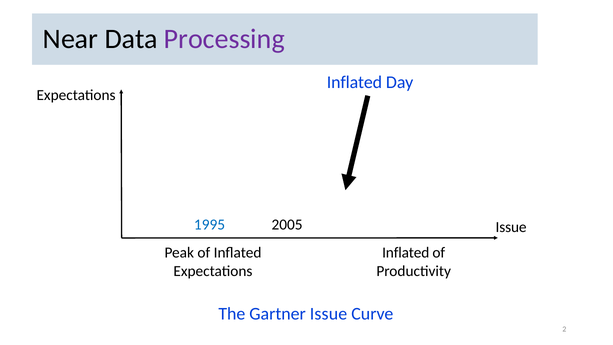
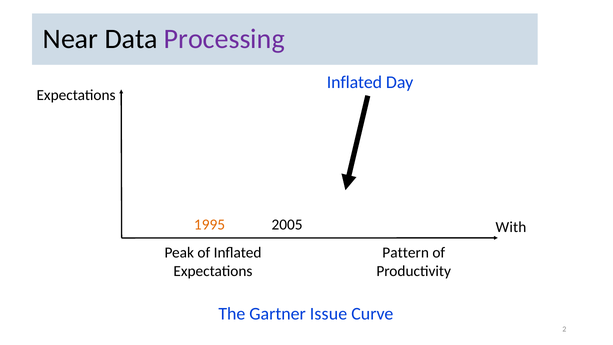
1995 colour: blue -> orange (210, 225)
Issue: Issue -> With (511, 227)
Inflated: Inflated -> Pattern (406, 253)
